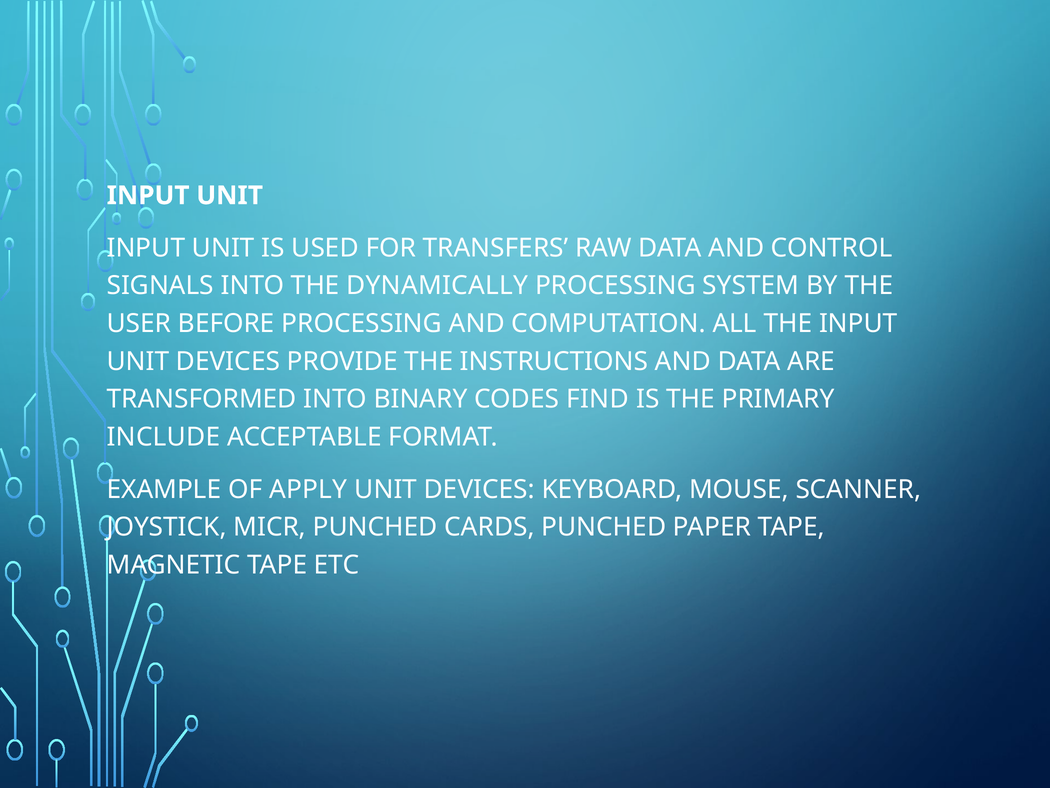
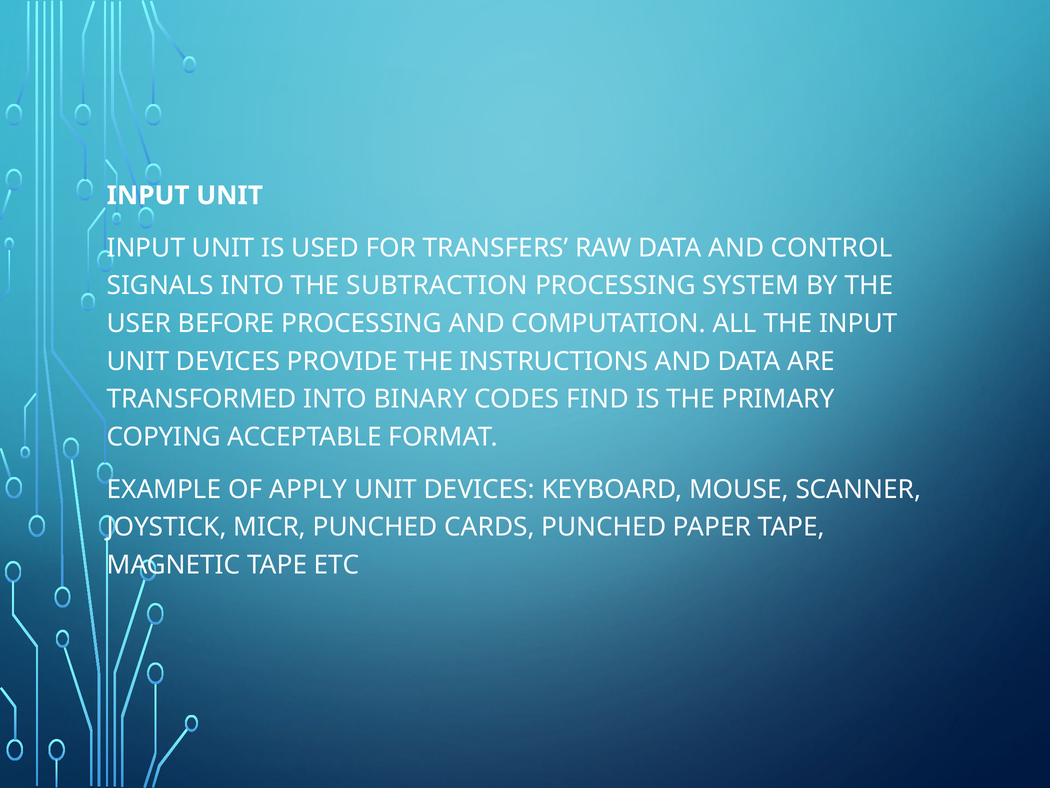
DYNAMICALLY: DYNAMICALLY -> SUBTRACTION (437, 286)
INCLUDE: INCLUDE -> COPYING (164, 437)
